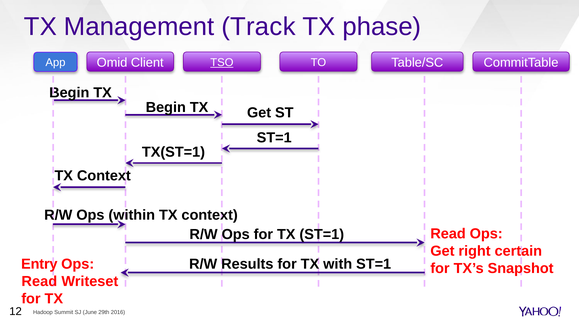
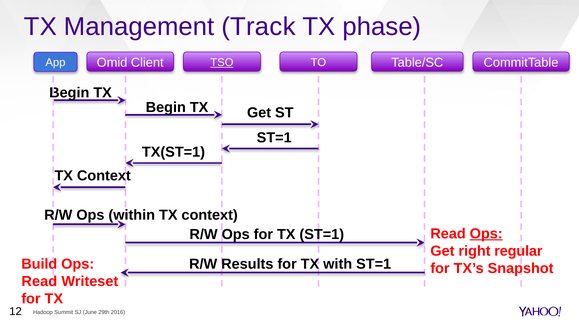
Ops underline: none -> present (486, 233)
certain: certain -> regular (518, 251)
Entry: Entry -> Build (39, 264)
